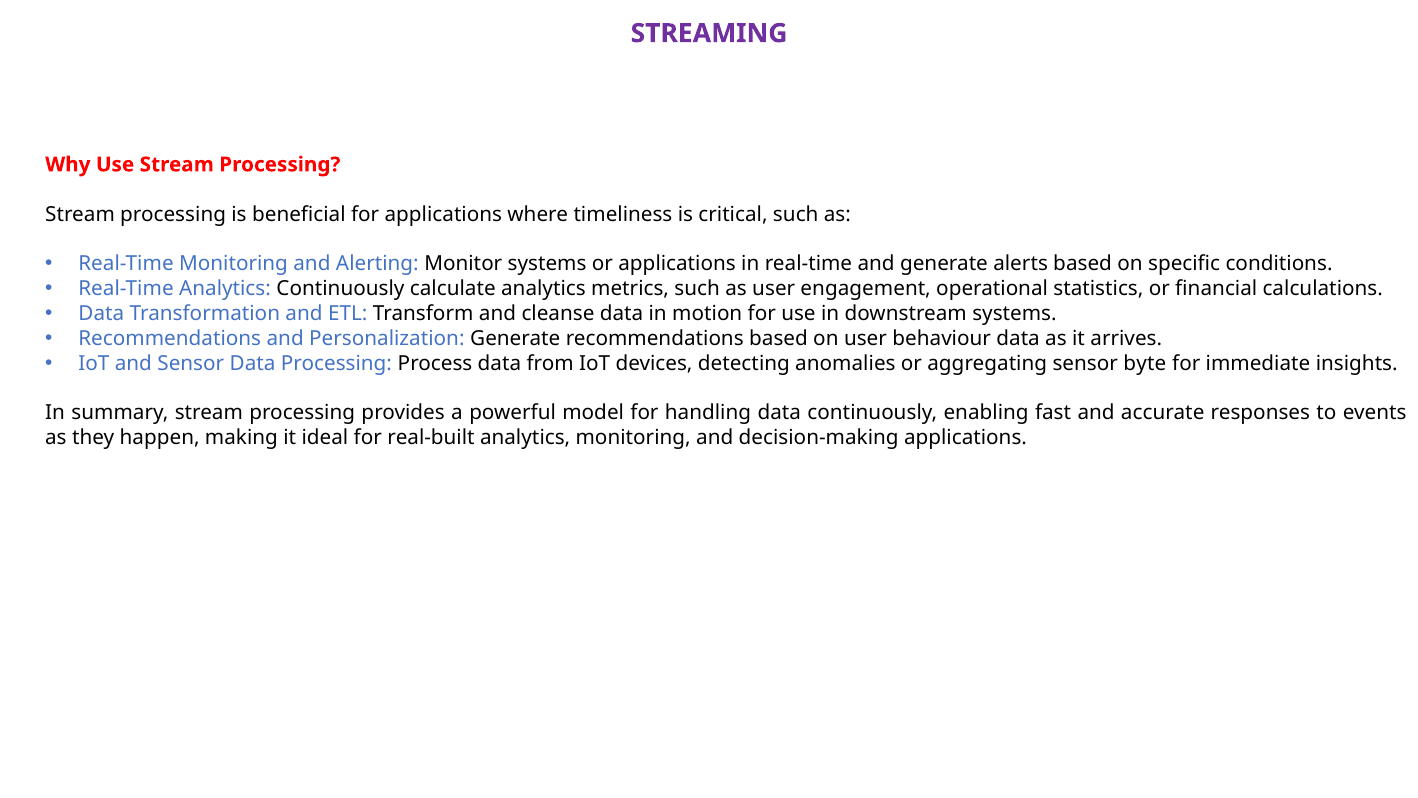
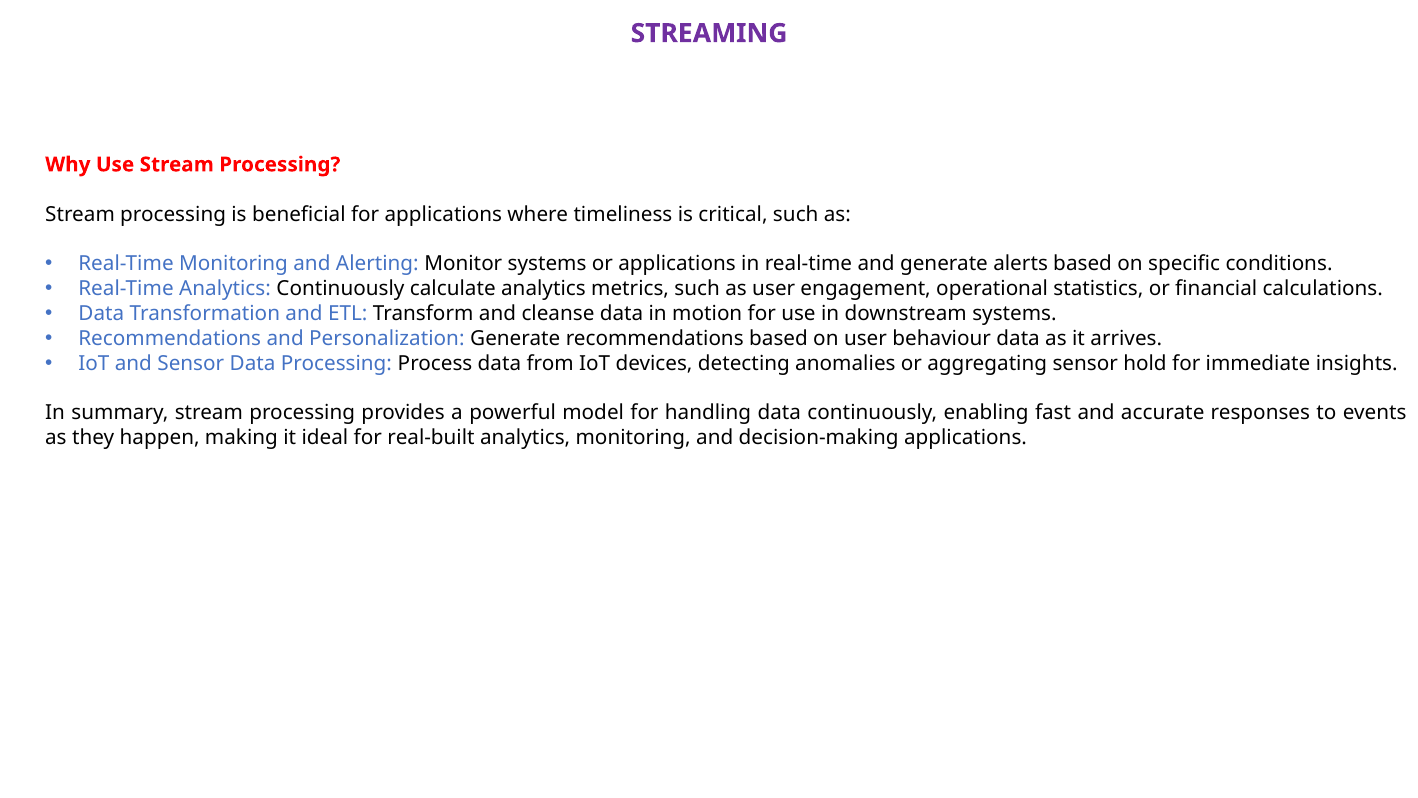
byte: byte -> hold (1145, 363)
